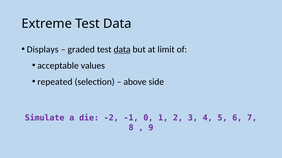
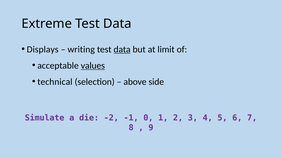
graded: graded -> writing (81, 50)
values underline: none -> present (93, 66)
repeated: repeated -> technical (55, 82)
